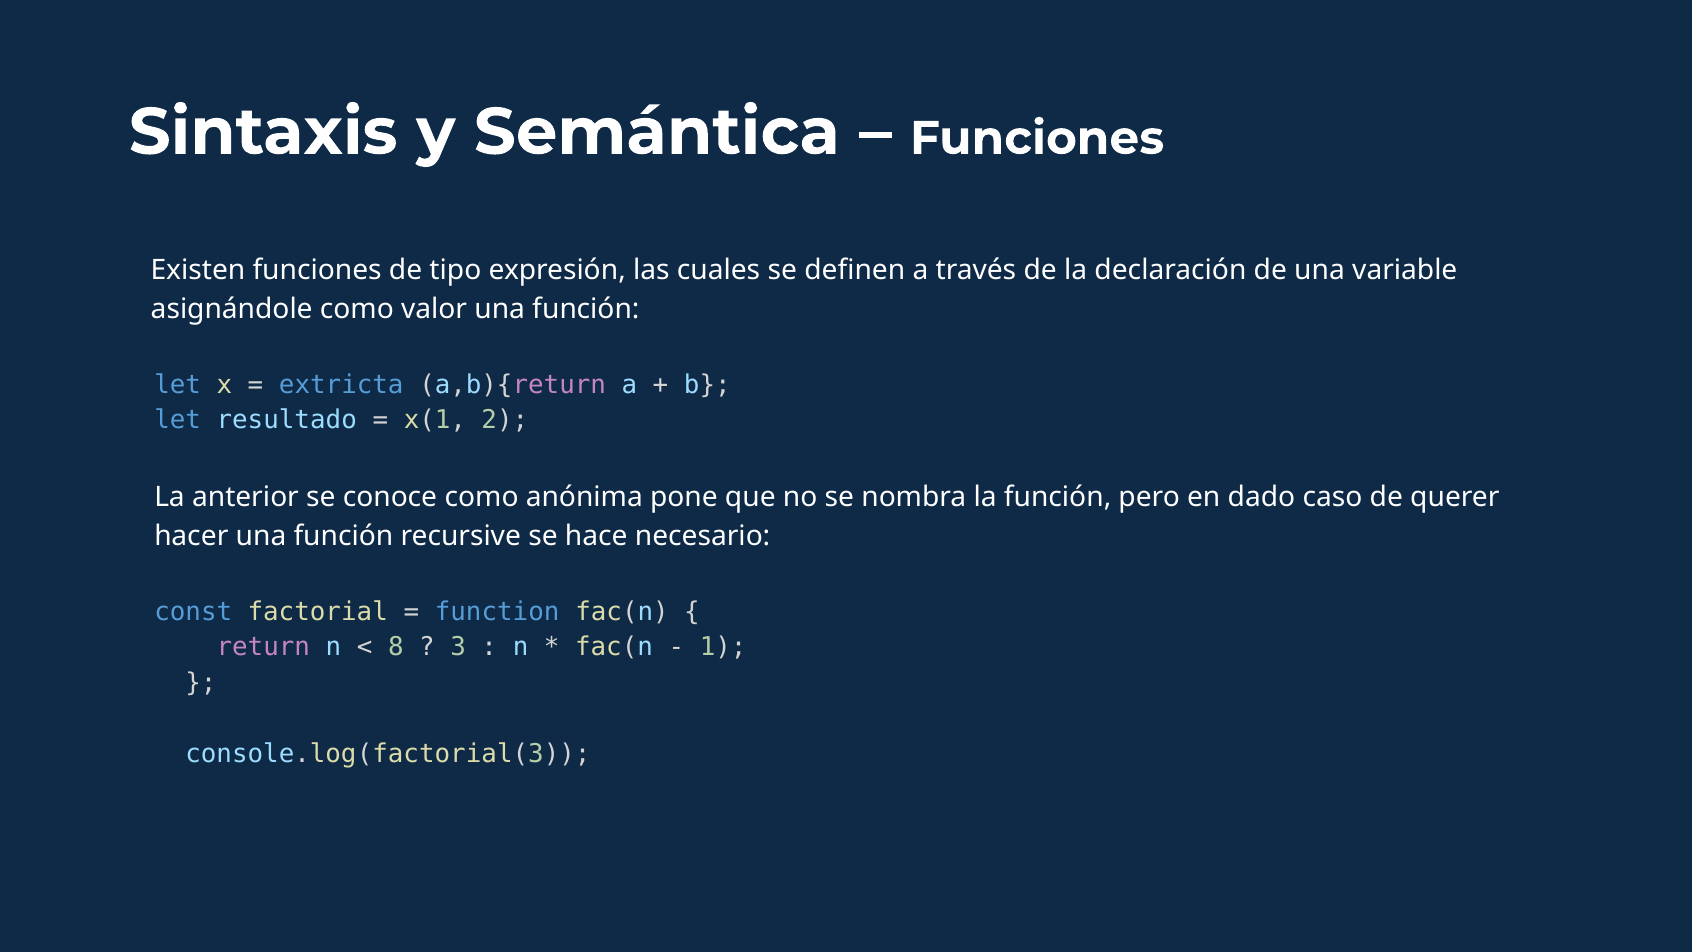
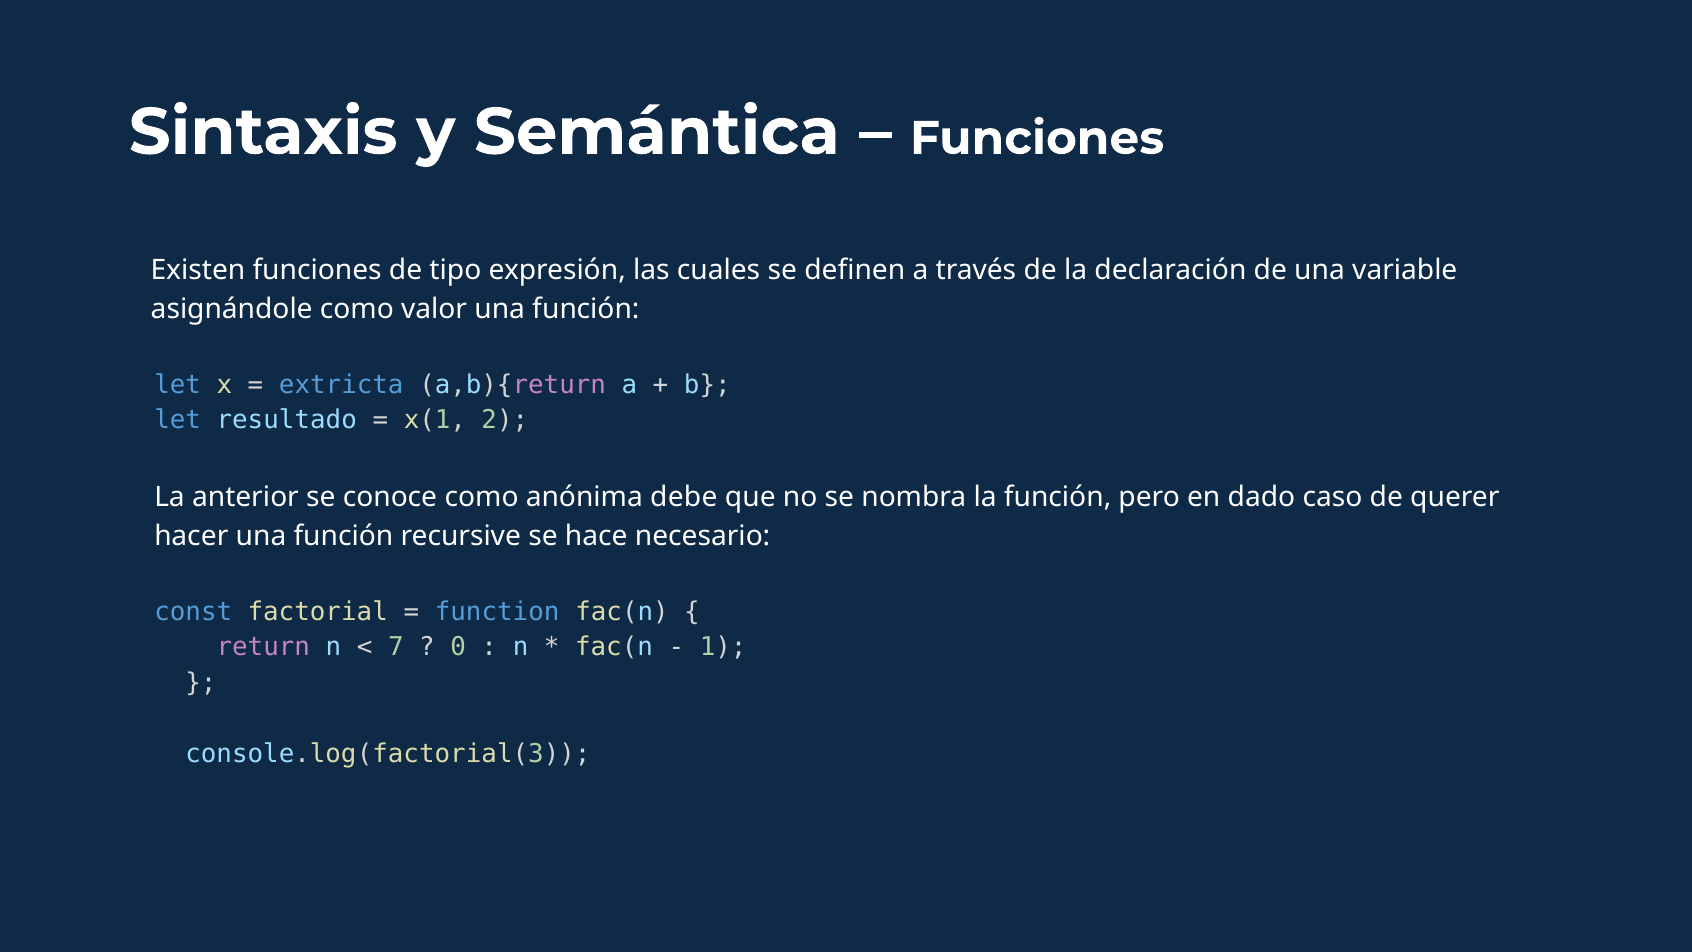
pone: pone -> debe (684, 497)
8: 8 -> 7 (396, 647)
3: 3 -> 0 (458, 647)
